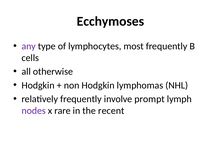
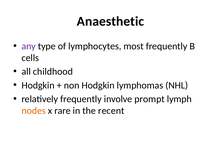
Ecchymoses: Ecchymoses -> Anaesthetic (110, 21)
otherwise: otherwise -> childhood (53, 72)
nodes colour: purple -> orange (34, 111)
